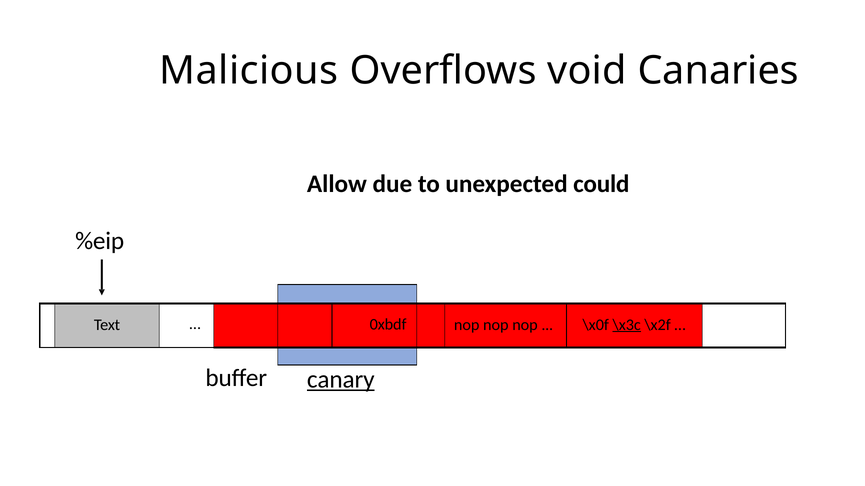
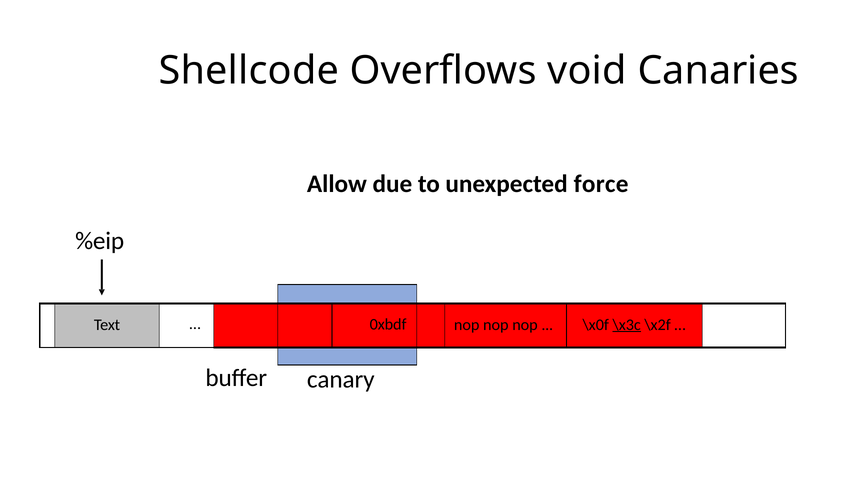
Malicious: Malicious -> Shellcode (249, 71)
could: could -> force (601, 184)
canary underline: present -> none (341, 380)
